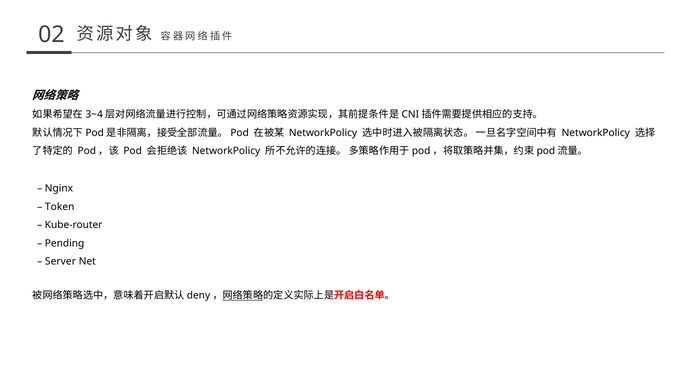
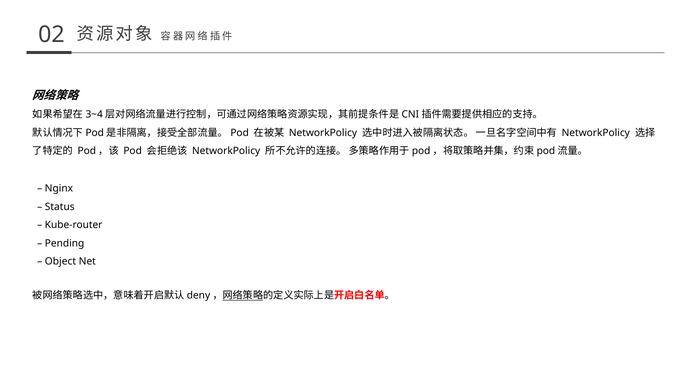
Token: Token -> Status (60, 207)
Server: Server -> Object (60, 261)
